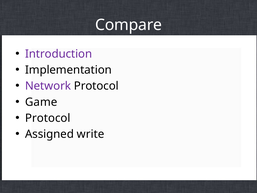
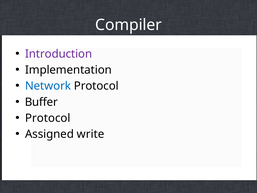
Compare: Compare -> Compiler (128, 25)
Network colour: purple -> blue (48, 86)
Game: Game -> Buffer (41, 102)
